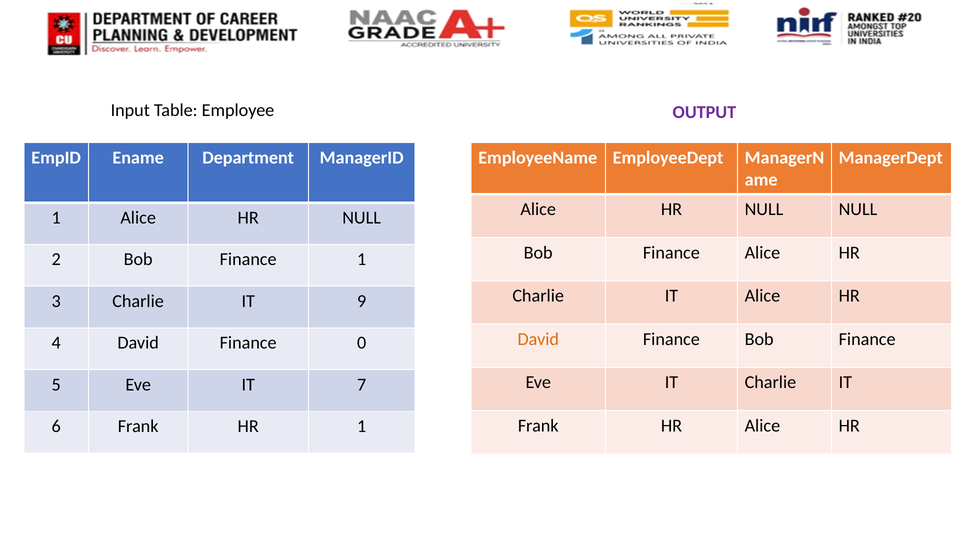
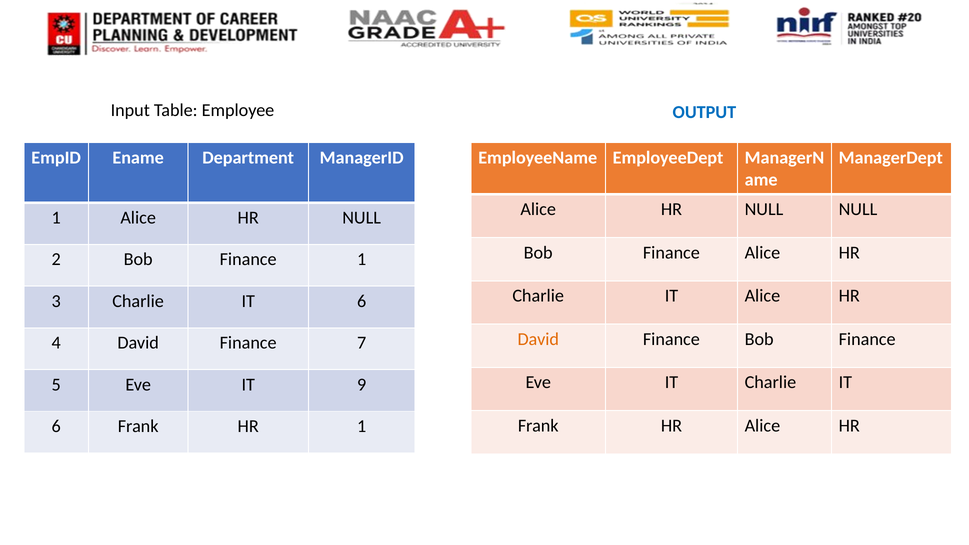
OUTPUT colour: purple -> blue (704, 112)
IT 9: 9 -> 6 (362, 301)
0: 0 -> 7 (362, 343)
7: 7 -> 9 (362, 385)
